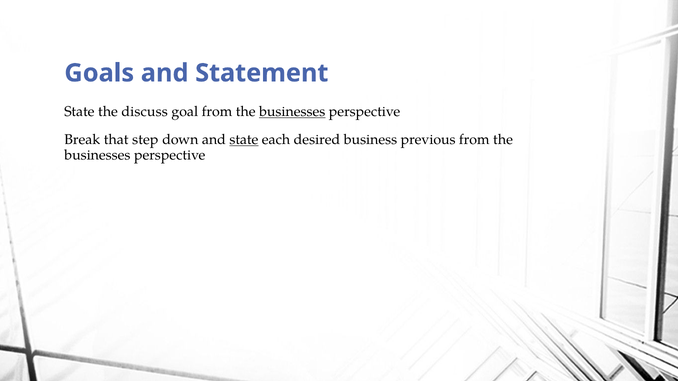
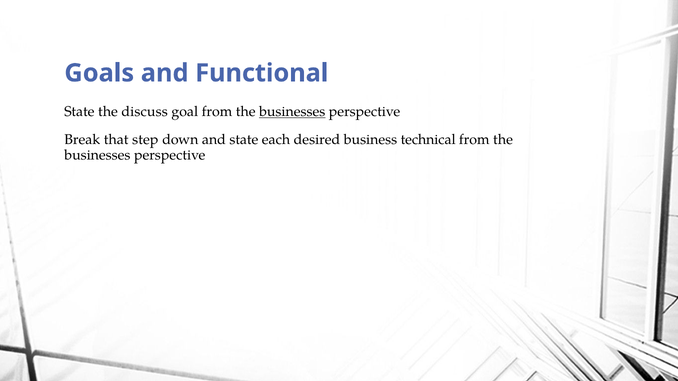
Statement: Statement -> Functional (262, 73)
state underline: present -> none (244, 140)
previous: previous -> technical (428, 140)
